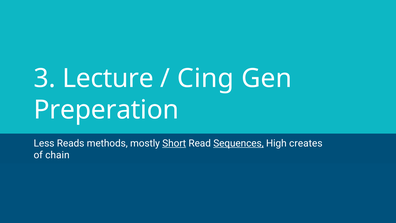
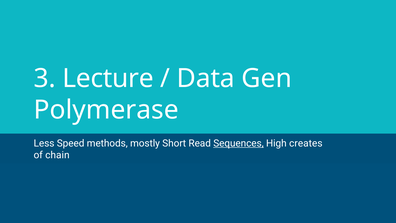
Cing: Cing -> Data (206, 78)
Preperation: Preperation -> Polymerase (106, 110)
Reads: Reads -> Speed (71, 143)
Short underline: present -> none (174, 143)
